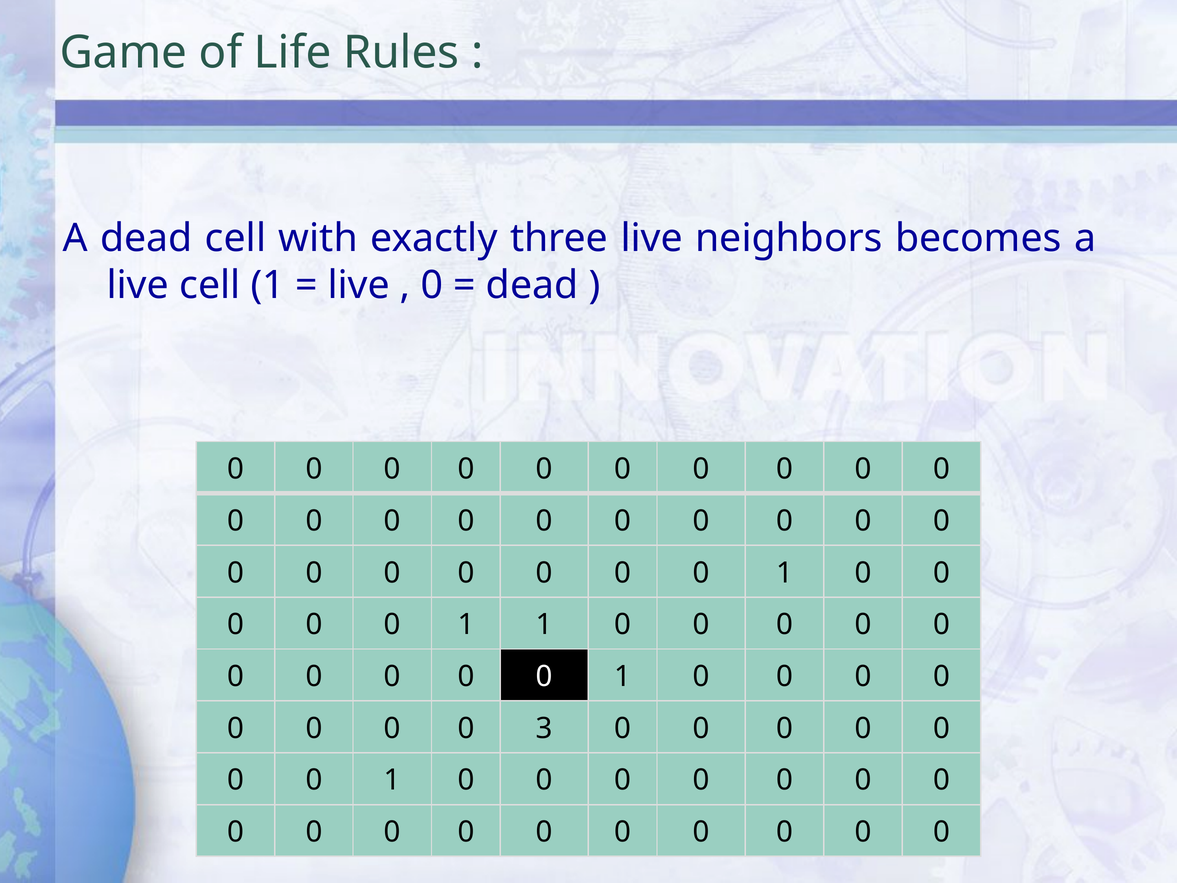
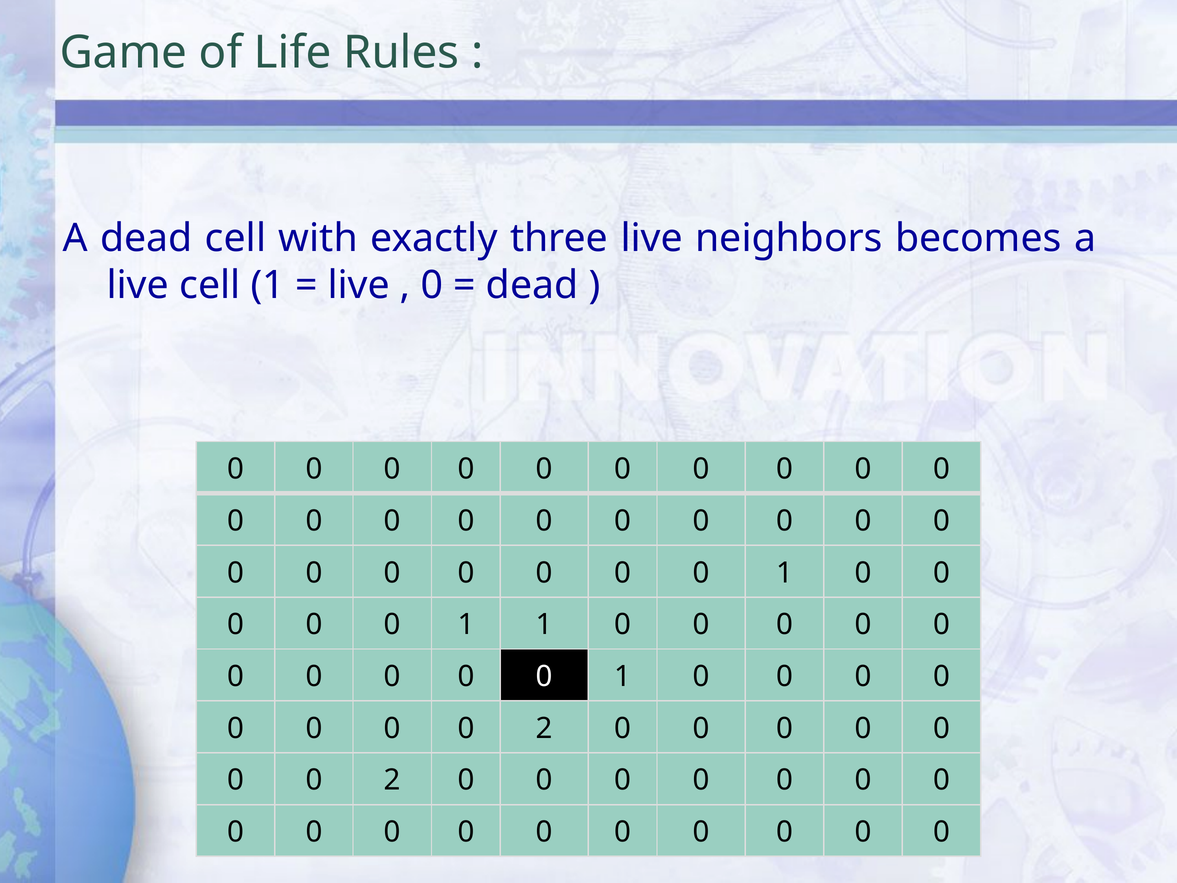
3: 3 -> 2 (544, 728)
1: 1 -> 2 (392, 780)
